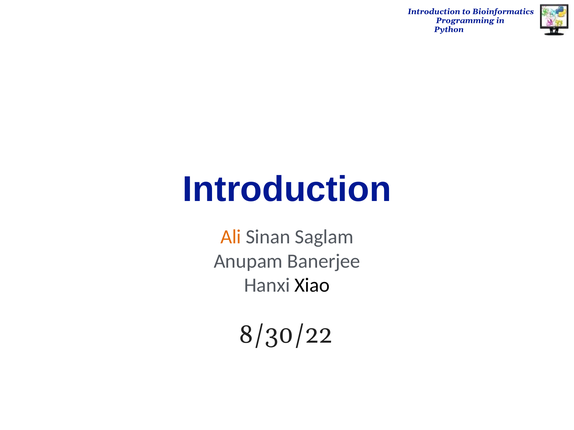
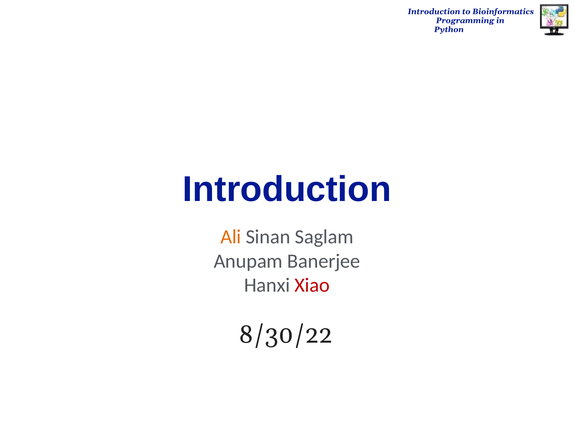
Xiao colour: black -> red (312, 286)
